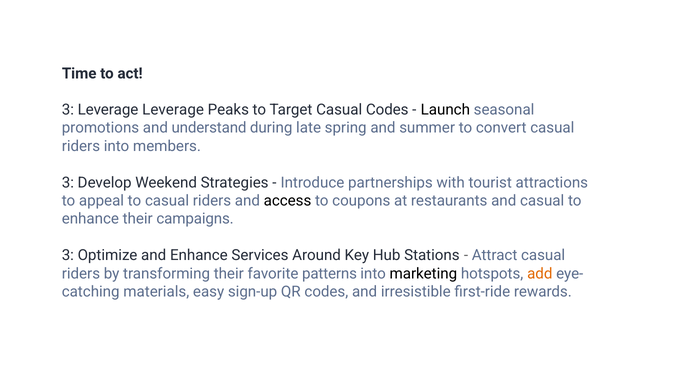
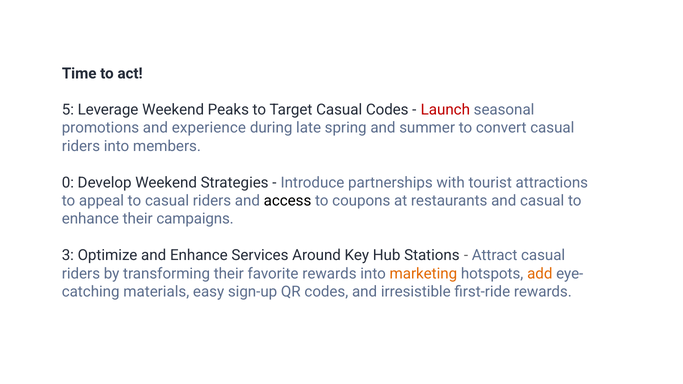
3: 3 -> 5 (68, 110)
Leverage Leverage: Leverage -> Weekend (173, 110)
Launch colour: black -> red (445, 110)
understand: understand -> experience (209, 128)
3: 3 -> 0 (68, 183)
favorite patterns: patterns -> rewards (329, 274)
marketing colour: black -> orange (423, 274)
